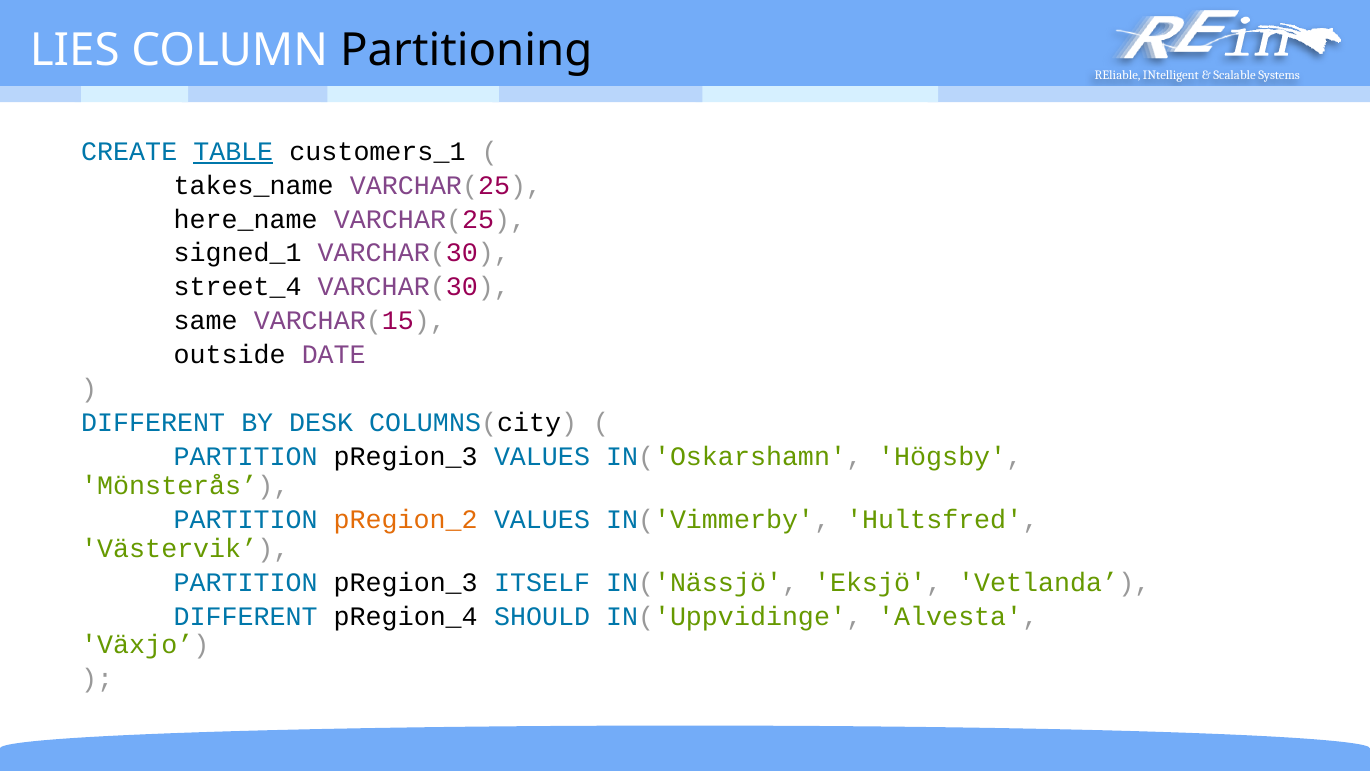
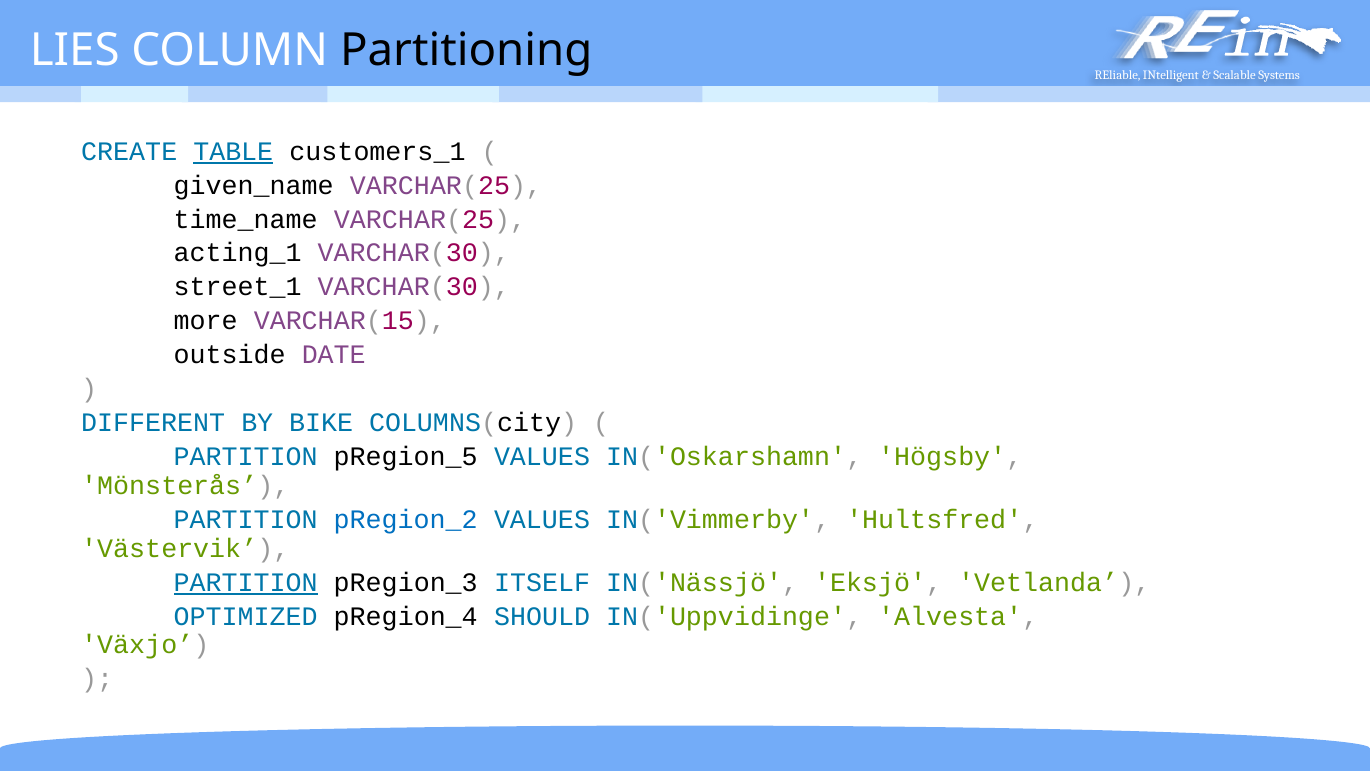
takes_name: takes_name -> given_name (254, 185)
here_name: here_name -> time_name (246, 219)
signed_1: signed_1 -> acting_1 (238, 253)
street_4: street_4 -> street_1 (238, 287)
same: same -> more (206, 321)
DESK: DESK -> BIKE (321, 423)
pRegion_3: pRegion_3 -> pRegion_5 (406, 457)
pRegion_2 colour: orange -> blue (406, 519)
PARTITION underline: none -> present (246, 582)
DIFFERENT: DIFFERENT -> OPTIMIZED (246, 616)
